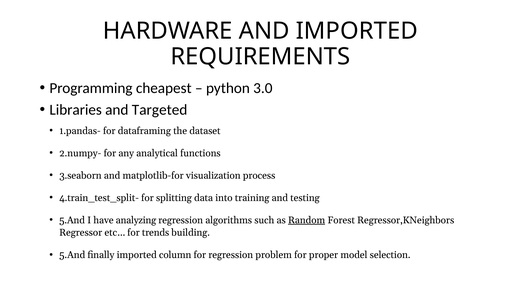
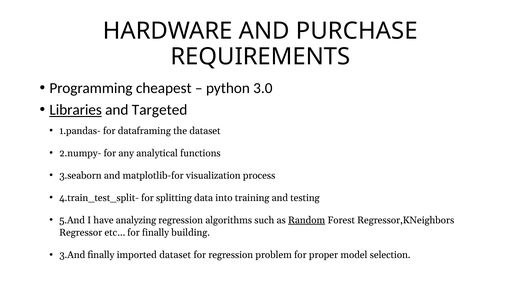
AND IMPORTED: IMPORTED -> PURCHASE (357, 31)
Libraries underline: none -> present (76, 110)
for trends: trends -> finally (156, 233)
5.And: 5.And -> 3.And (72, 255)
imported column: column -> dataset (175, 255)
